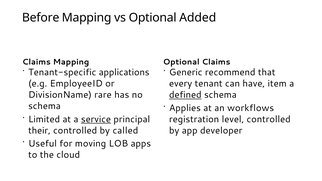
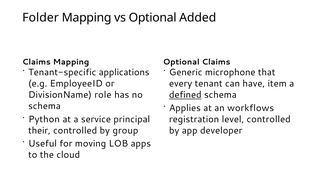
Before: Before -> Folder (41, 18)
recommend: recommend -> microphone (230, 72)
rare: rare -> role (103, 95)
Limited: Limited -> Python (44, 119)
service underline: present -> none (96, 119)
called: called -> group (125, 131)
